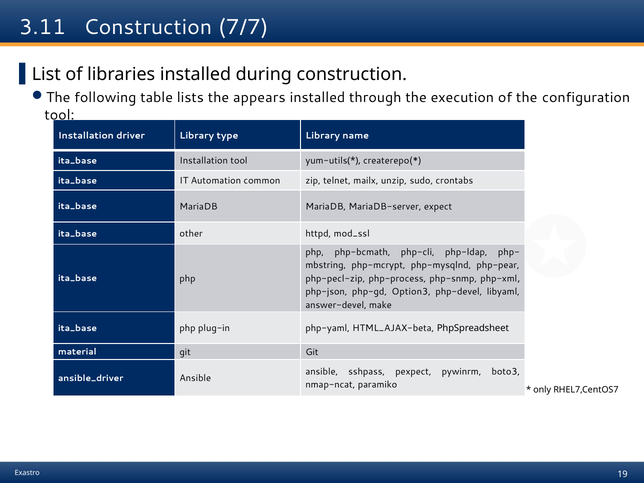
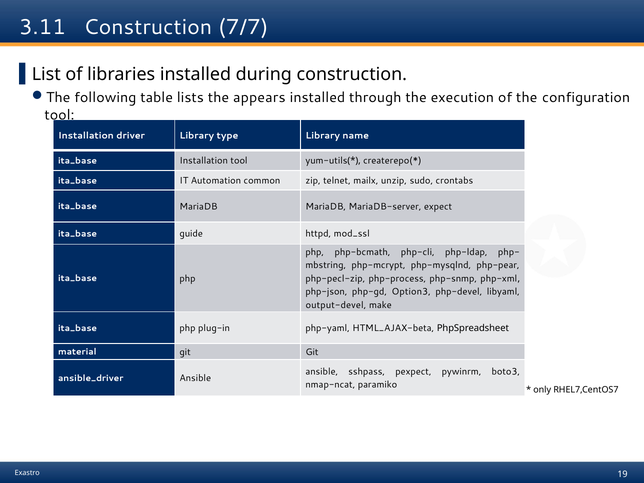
other: other -> guide (191, 234)
answer-devel: answer-devel -> output-devel (336, 305)
